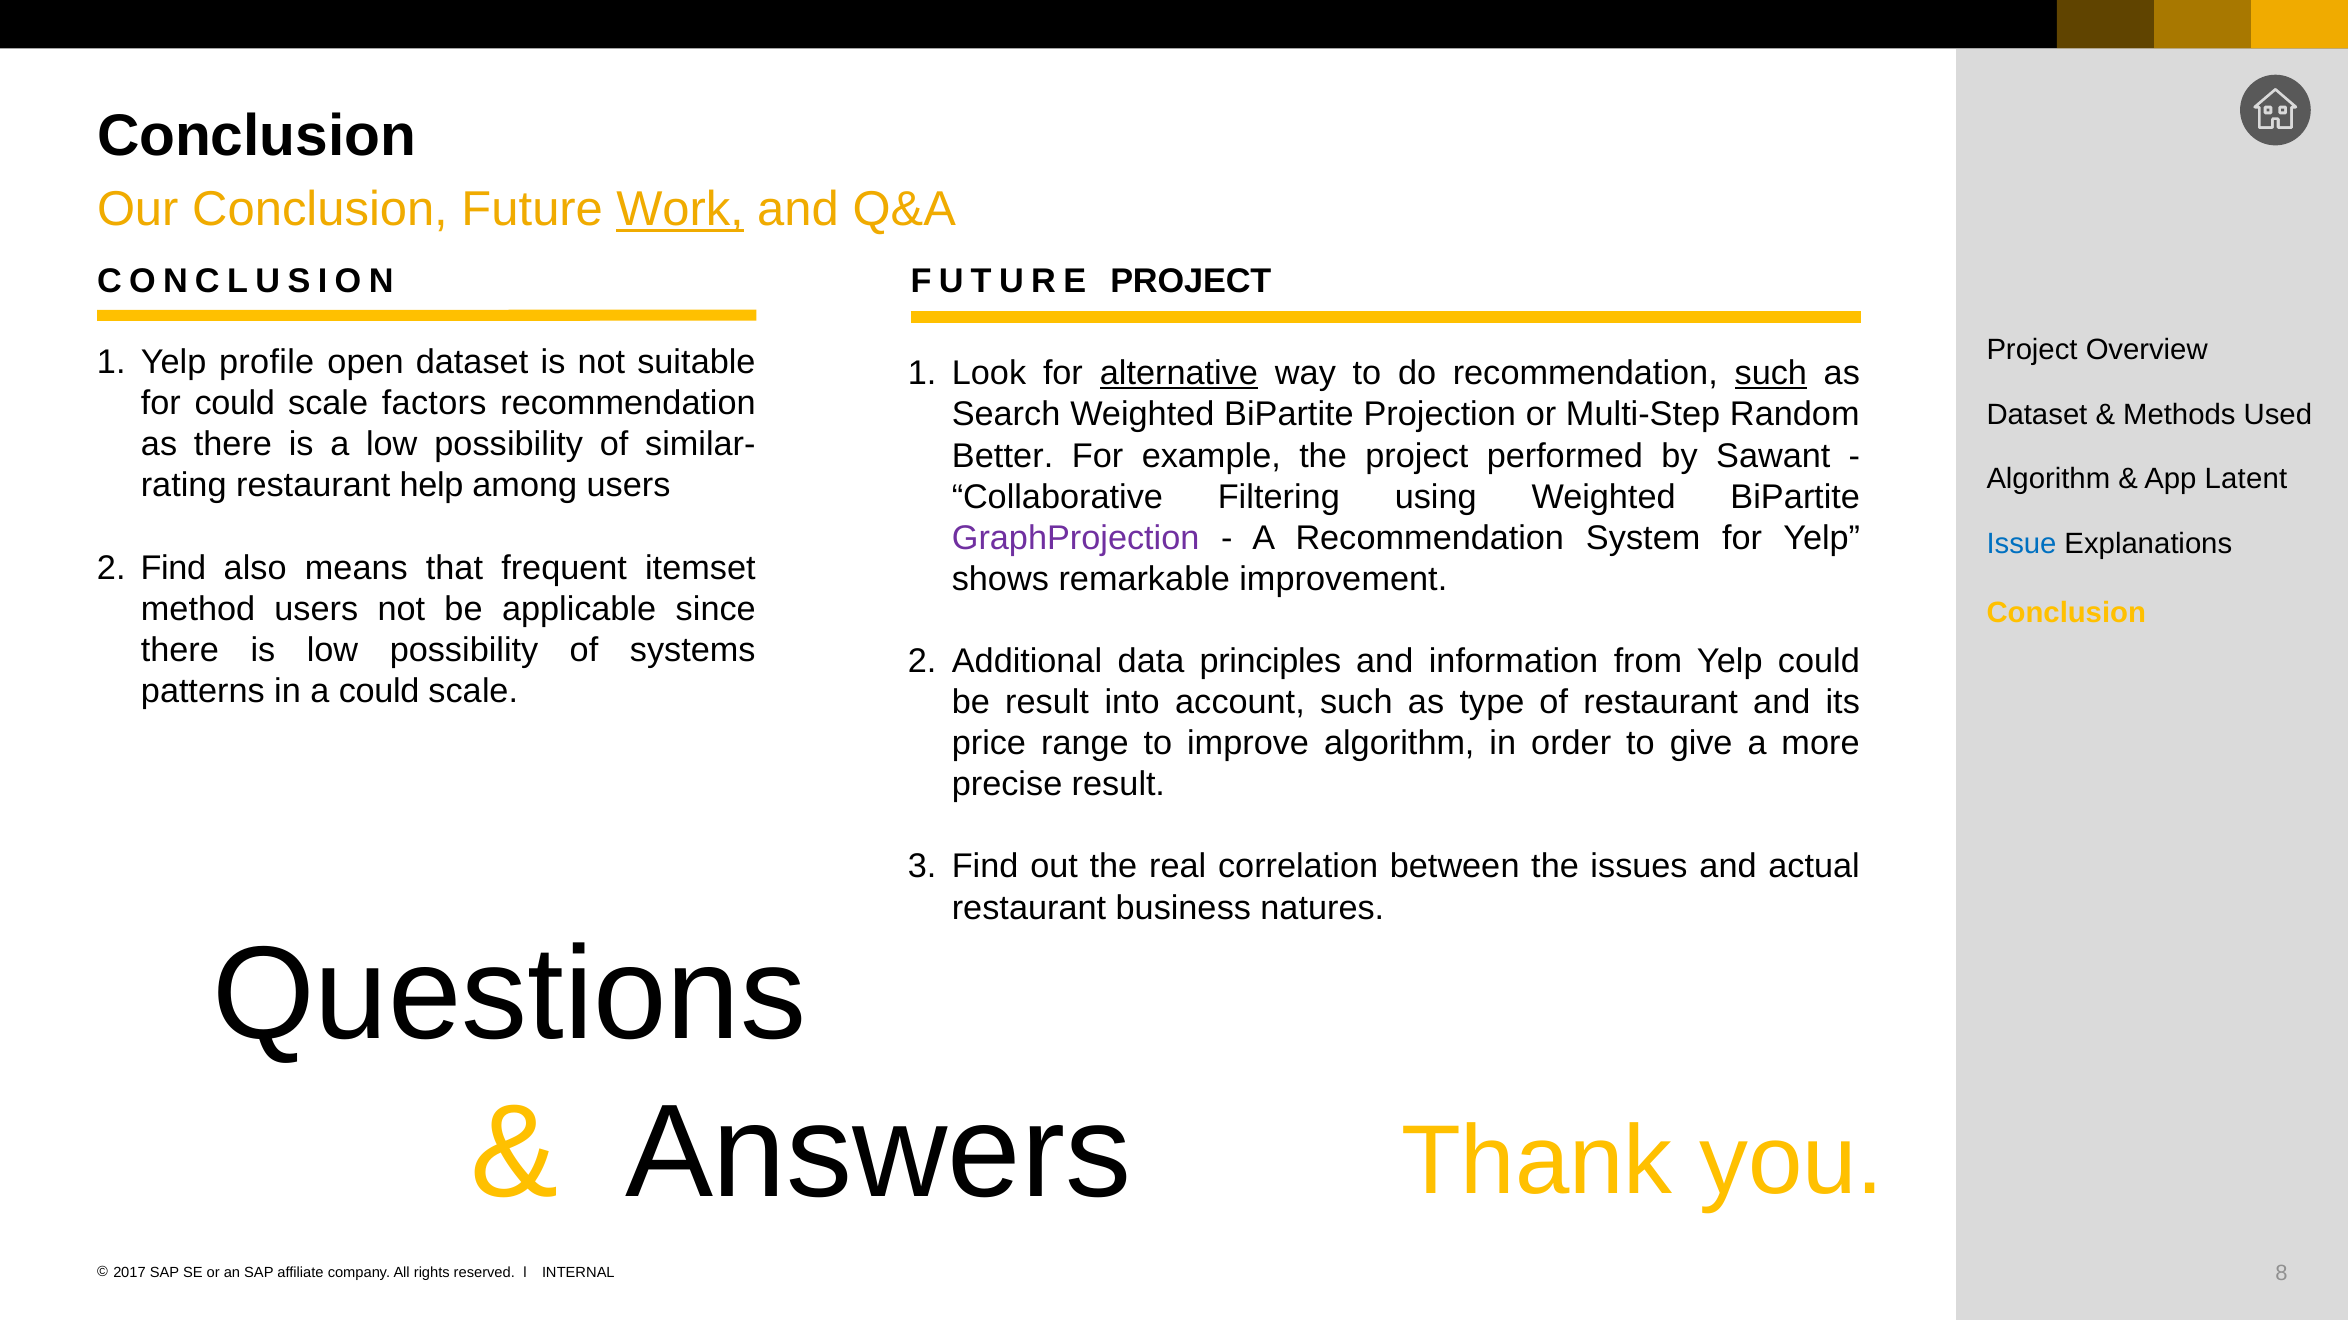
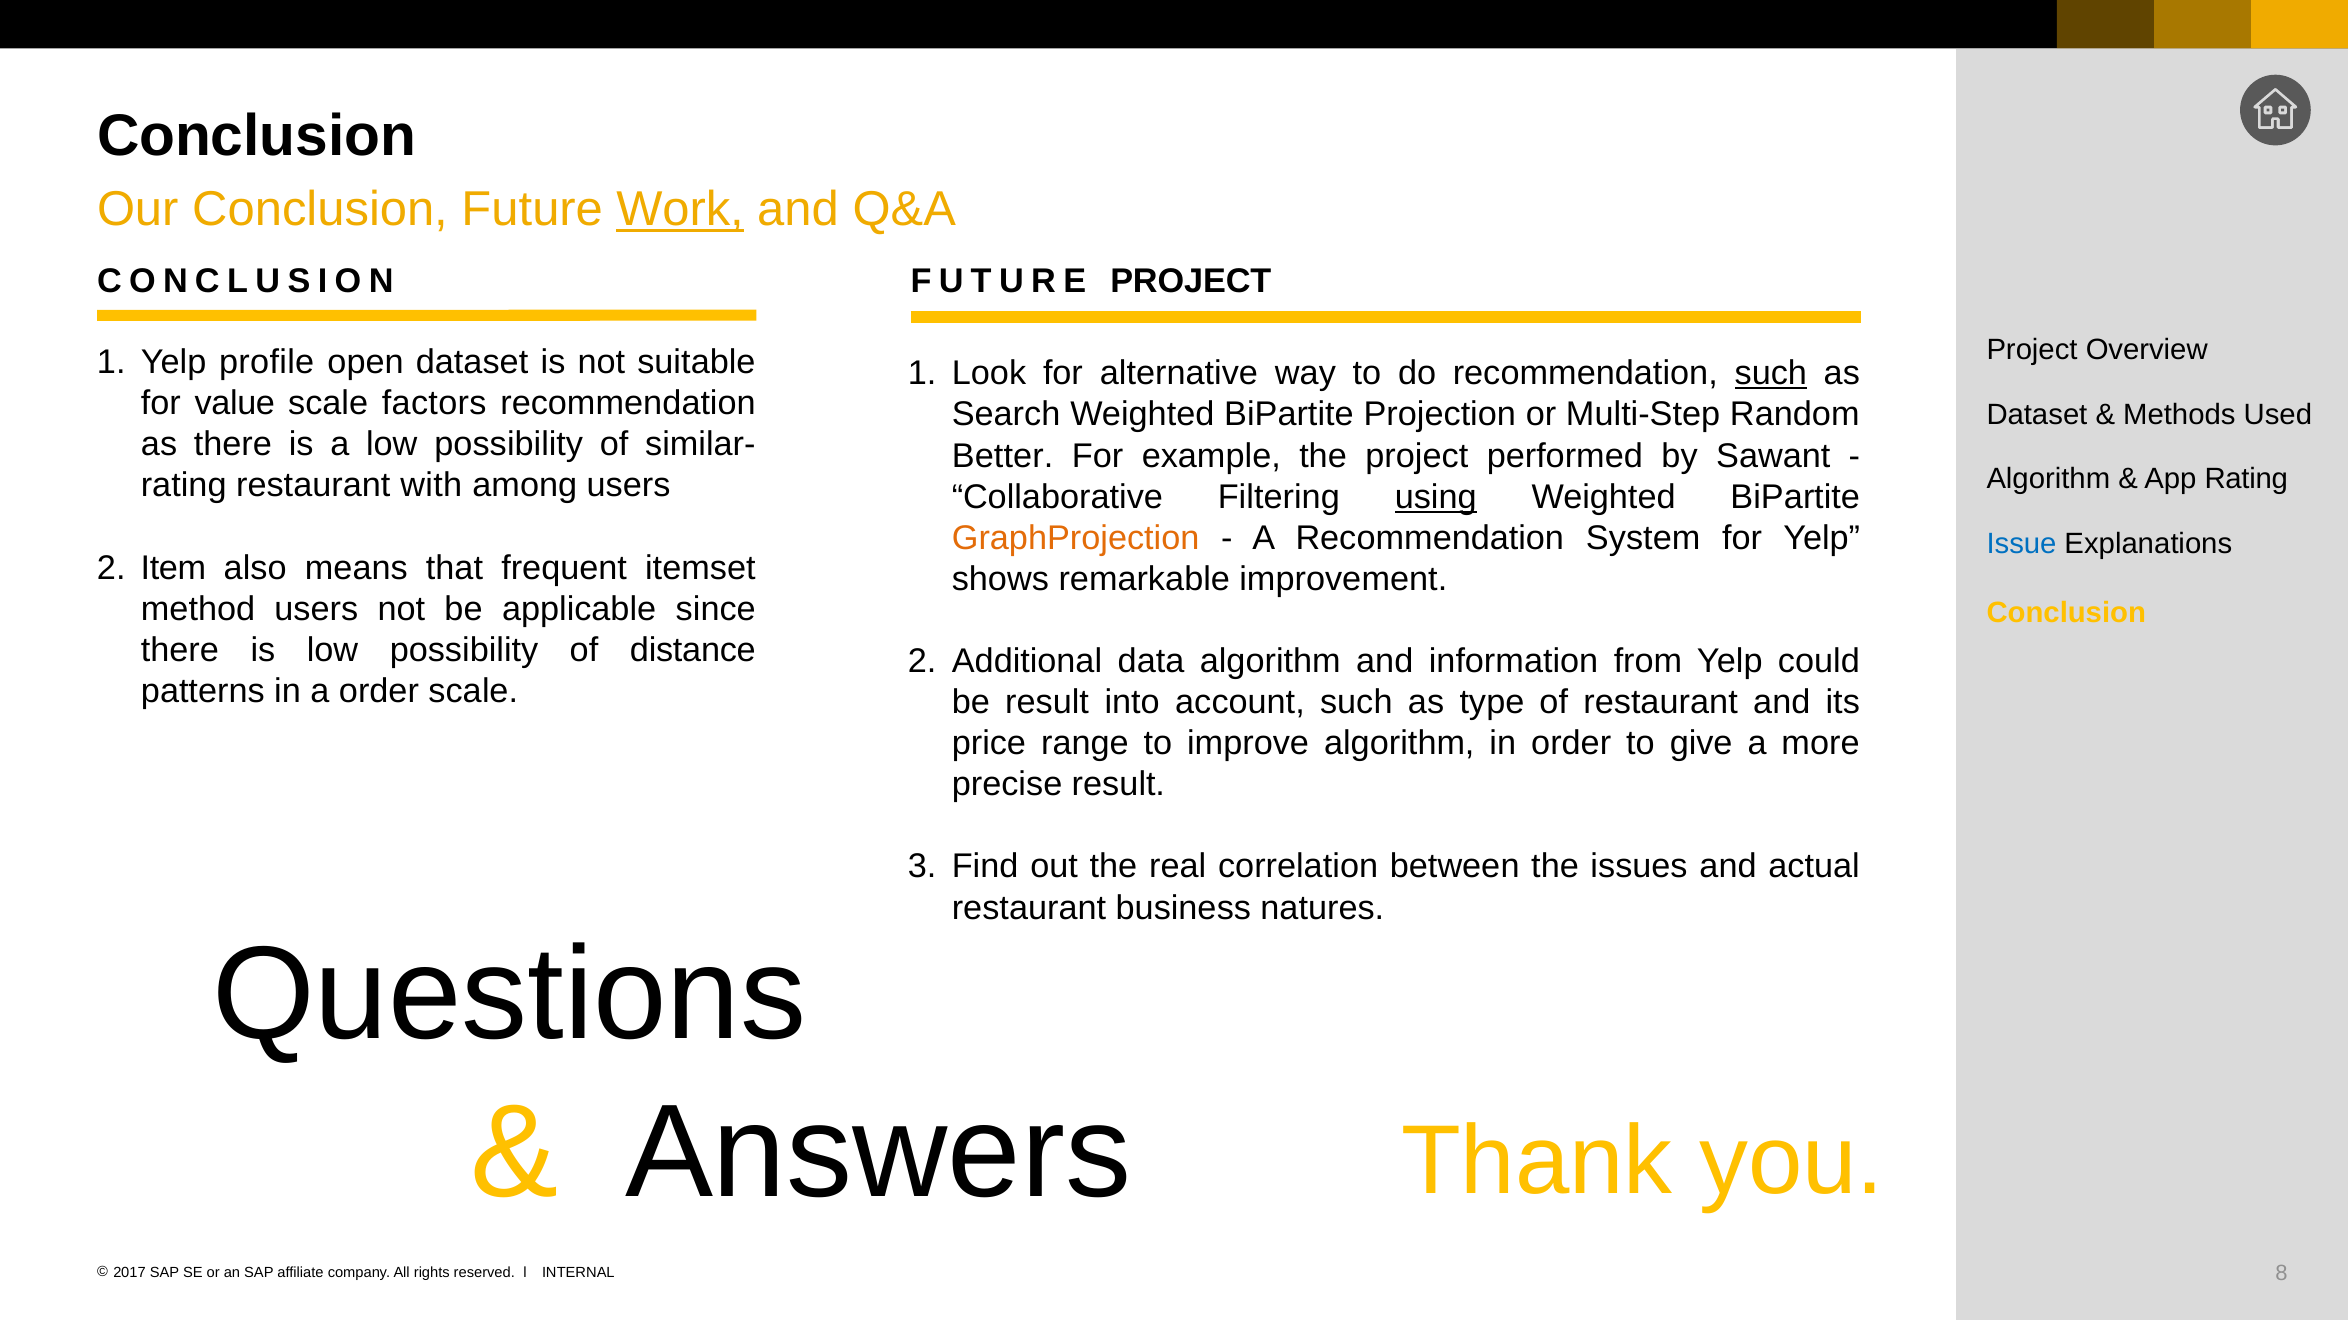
alternative underline: present -> none (1179, 374)
for could: could -> value (235, 404)
App Latent: Latent -> Rating (2246, 479)
help: help -> with (431, 486)
using underline: none -> present (1436, 497)
GraphProjection colour: purple -> orange (1076, 538)
Find: Find -> Item (173, 568)
systems: systems -> distance (693, 650)
data principles: principles -> algorithm (1270, 661)
a could: could -> order (379, 691)
